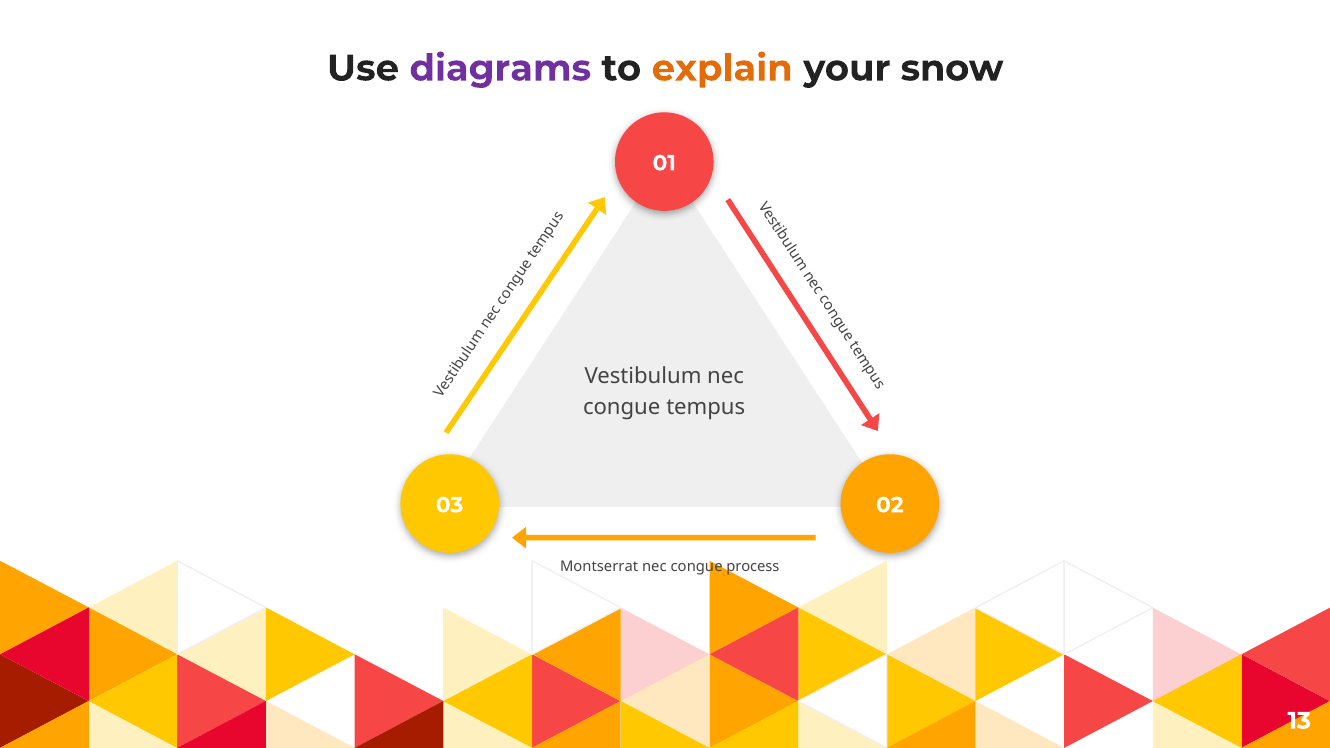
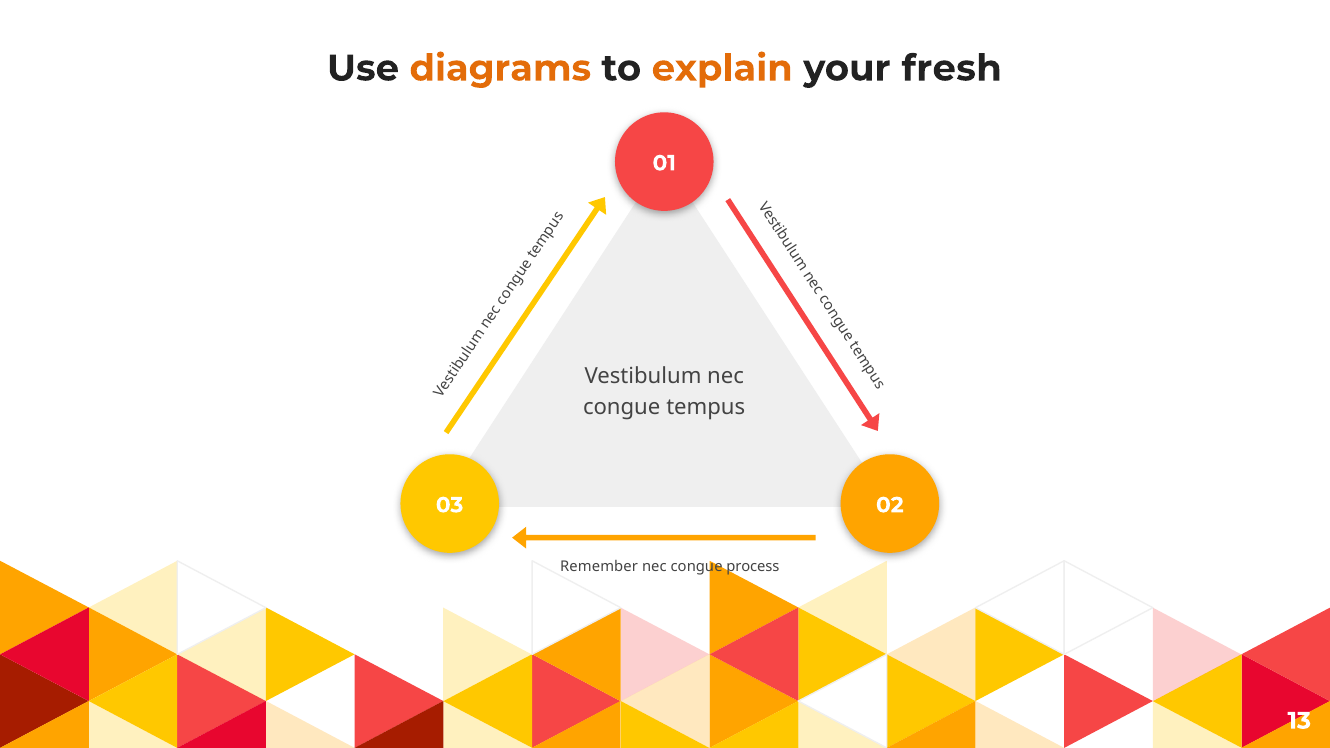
diagrams colour: purple -> orange (500, 68)
snow: snow -> fresh (952, 68)
Montserrat: Montserrat -> Remember (599, 567)
